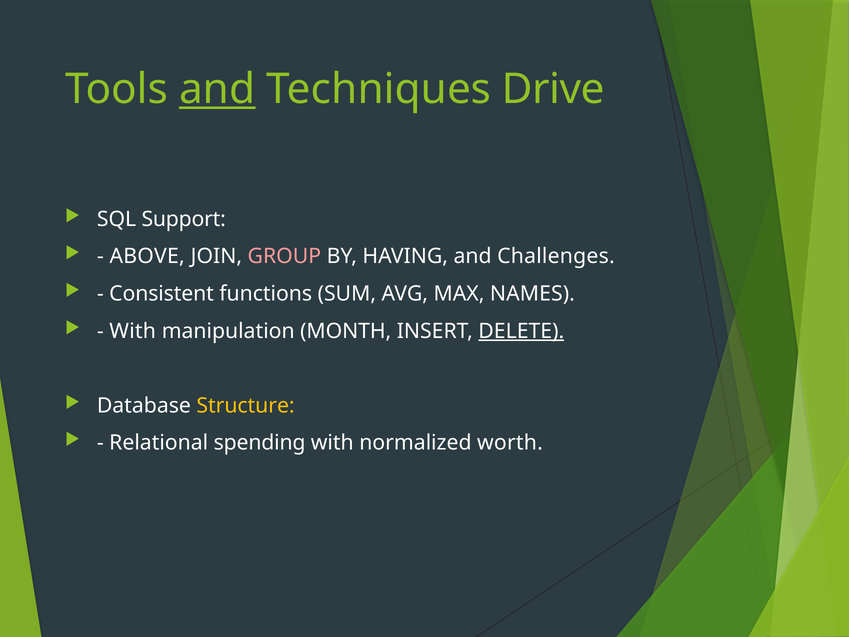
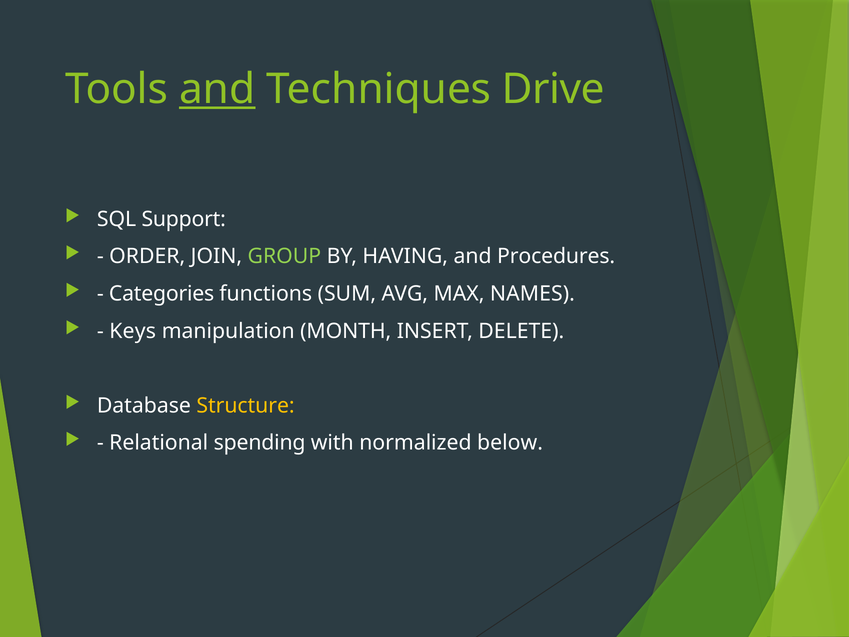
ABOVE: ABOVE -> ORDER (147, 256)
GROUP colour: pink -> light green (284, 256)
Challenges: Challenges -> Procedures (556, 256)
Consistent: Consistent -> Categories (162, 294)
With: With -> Keys (133, 331)
DELETE underline: present -> none (521, 331)
worth: worth -> below (510, 443)
